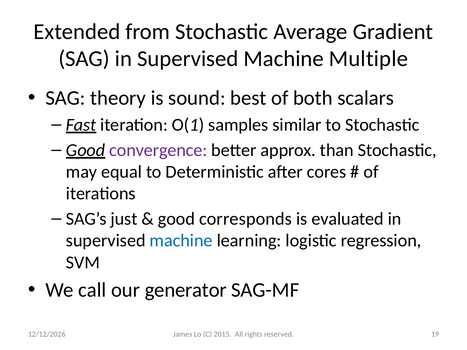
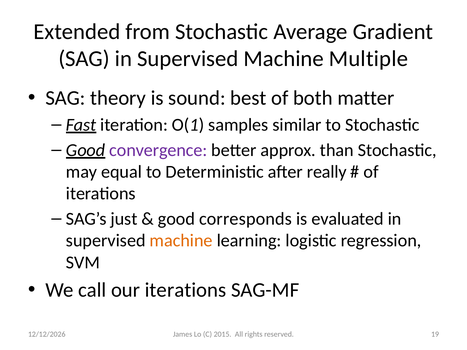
scalars: scalars -> matter (366, 98)
cores: cores -> really (327, 172)
machine colour: blue -> orange (181, 241)
our generator: generator -> iterations (186, 290)
